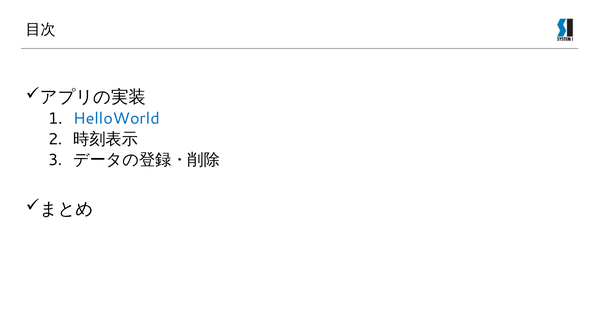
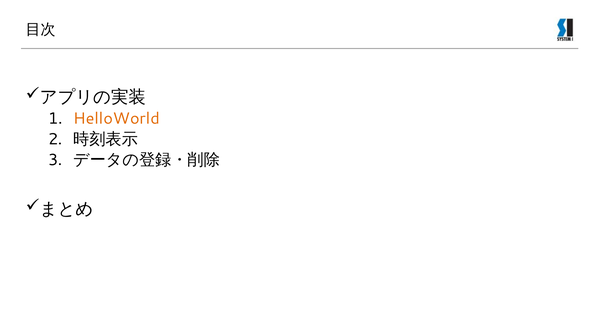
HelloWorld colour: blue -> orange (116, 118)
